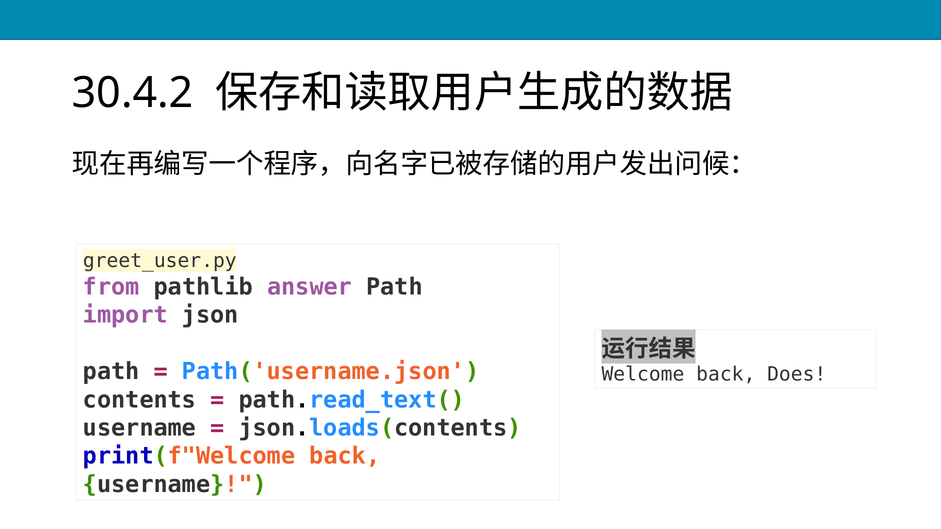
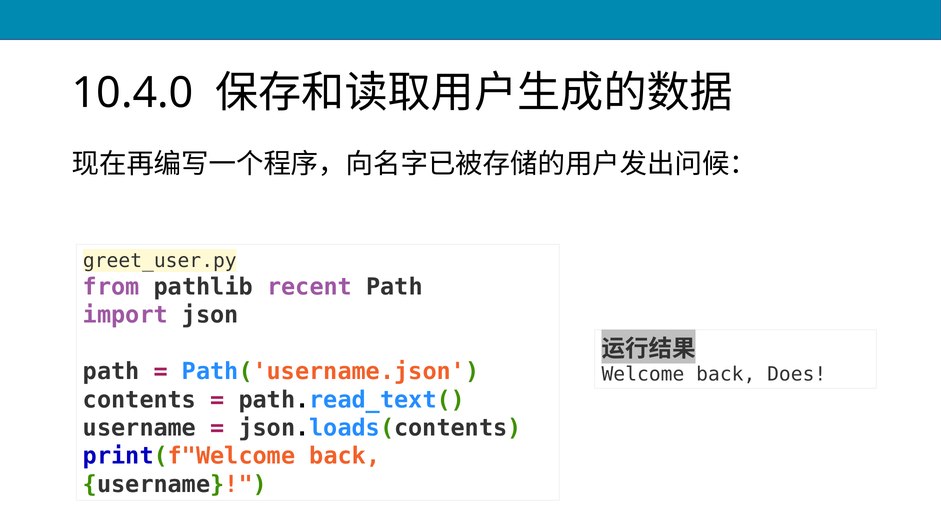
30.4.2: 30.4.2 -> 10.4.0 (133, 93)
answer: answer -> recent (310, 287)
